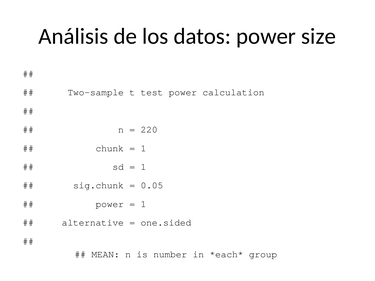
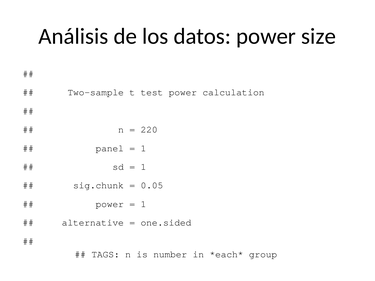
chunk: chunk -> panel (110, 148)
MEAN: MEAN -> TAGS (106, 255)
